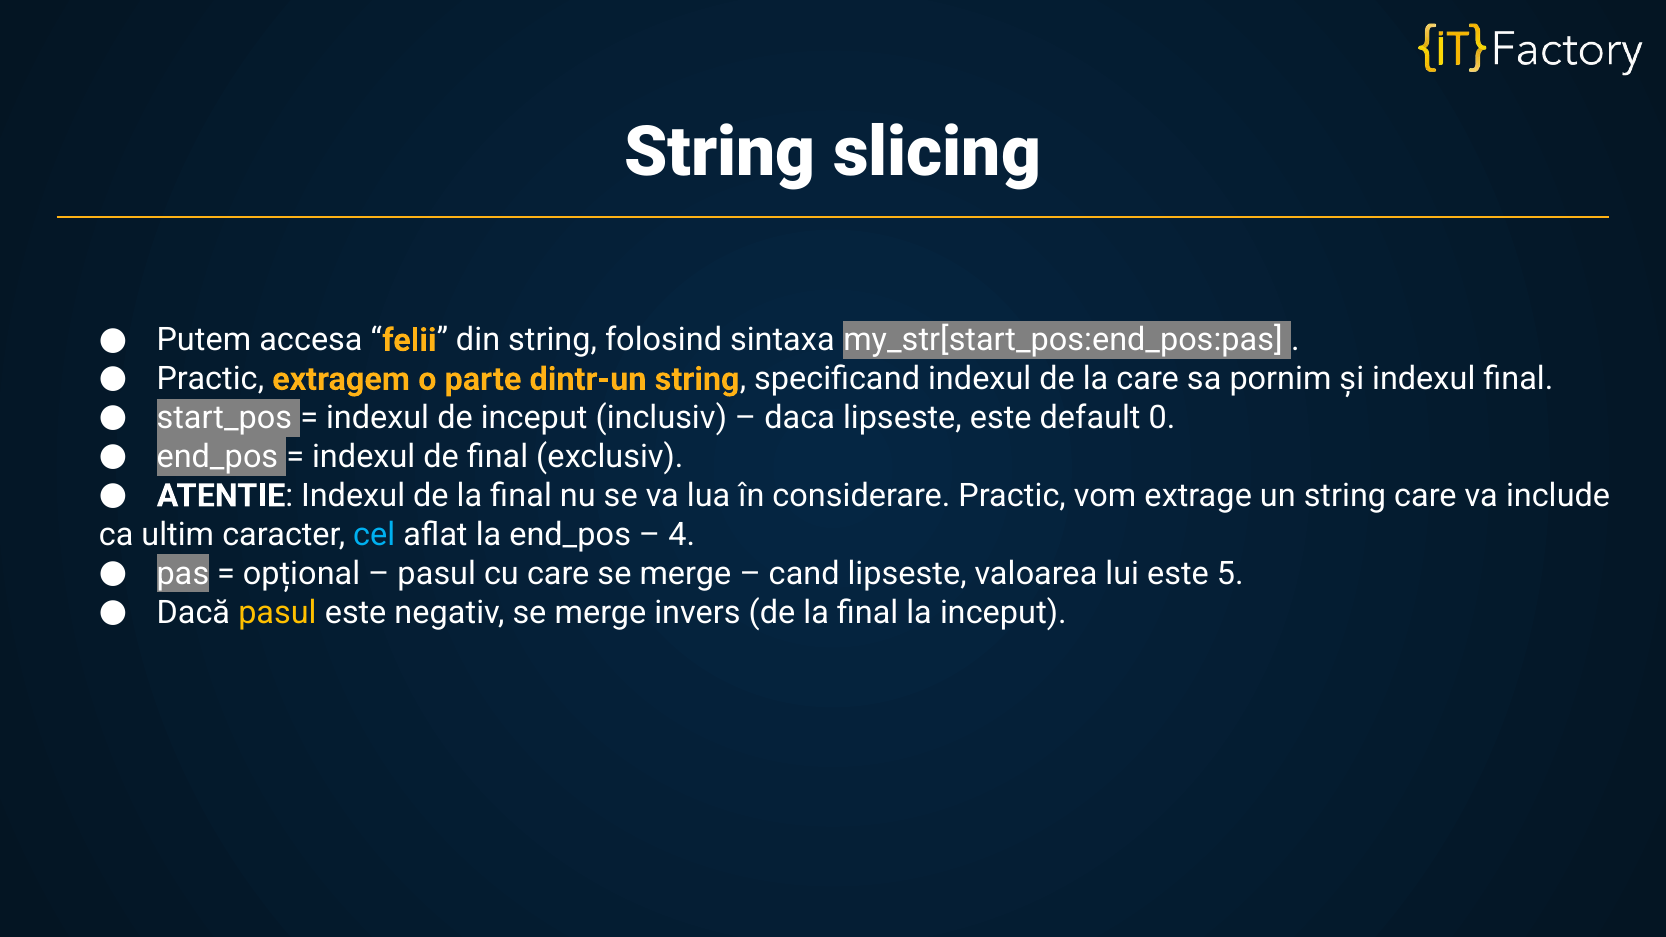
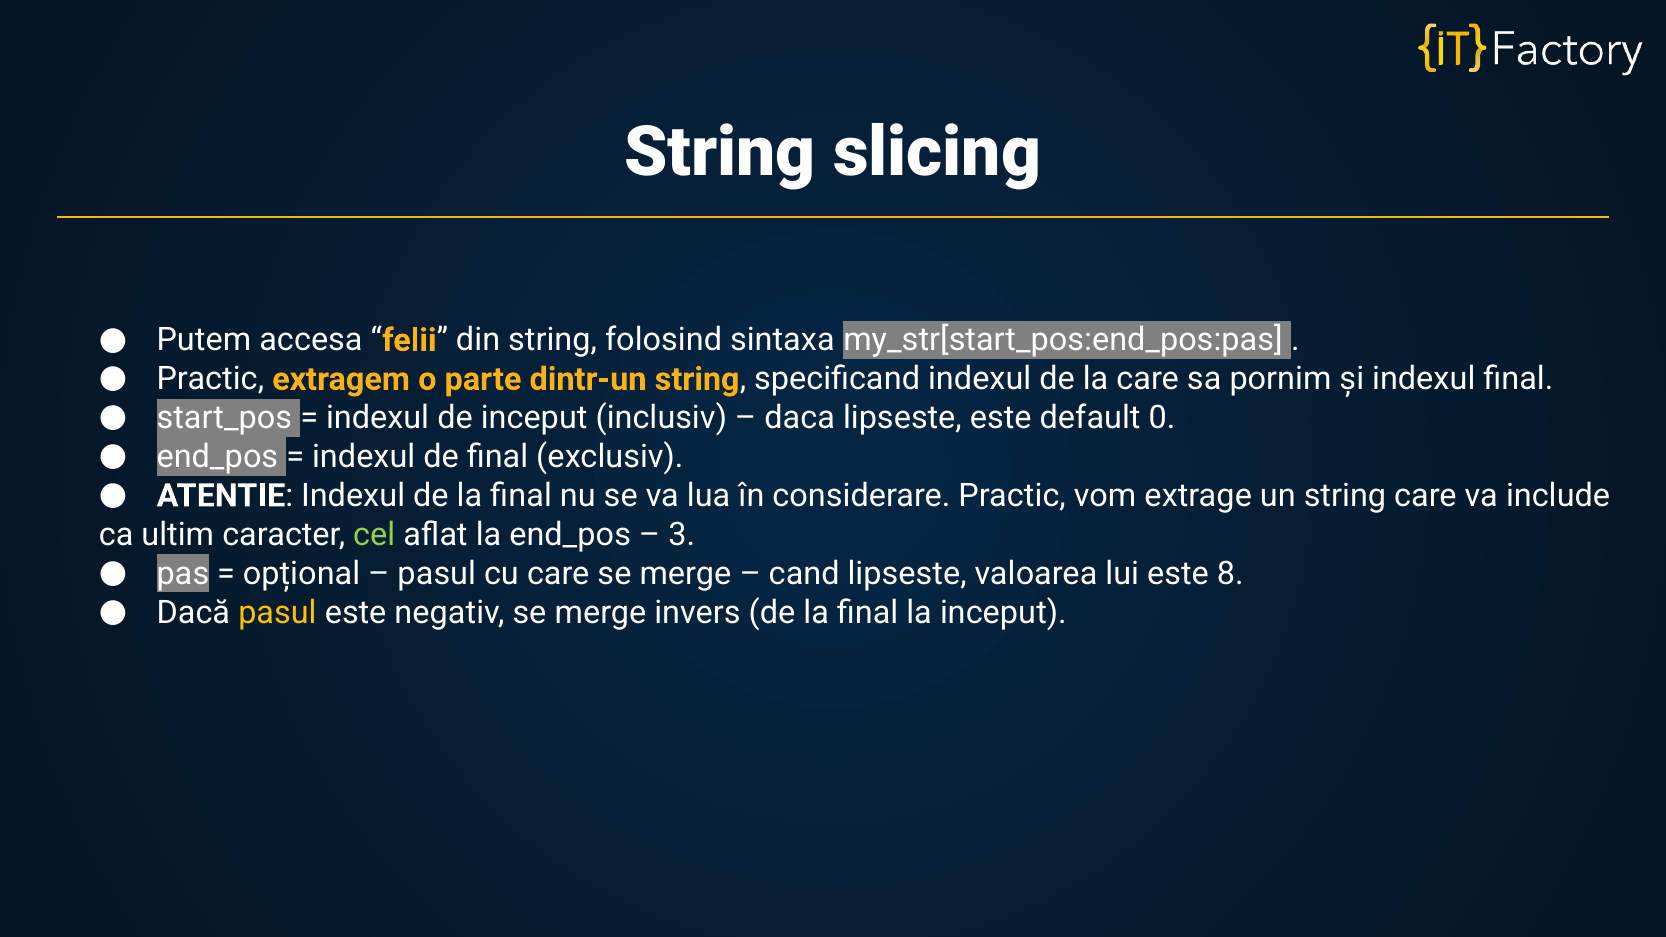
cel colour: light blue -> light green (374, 535)
4: 4 -> 3 (682, 535)
5: 5 -> 8 (1230, 574)
